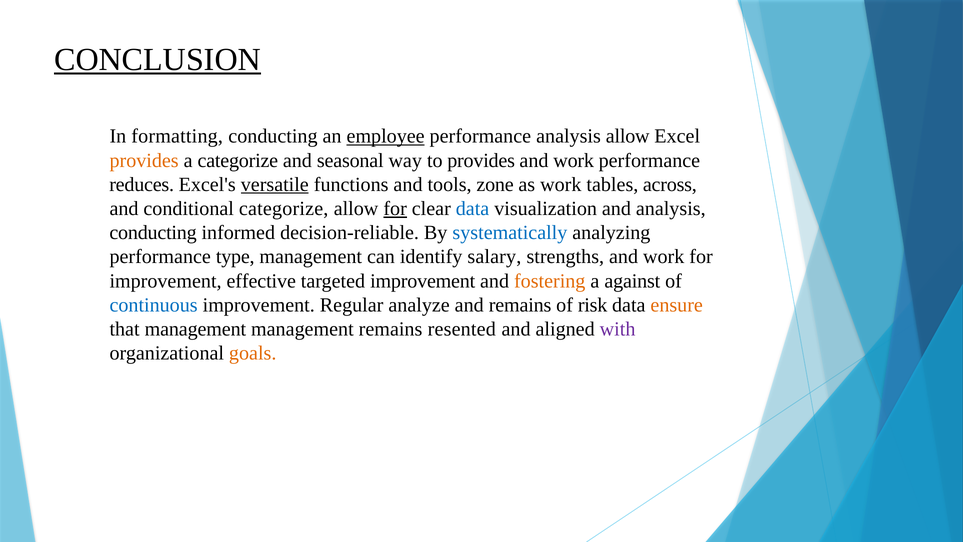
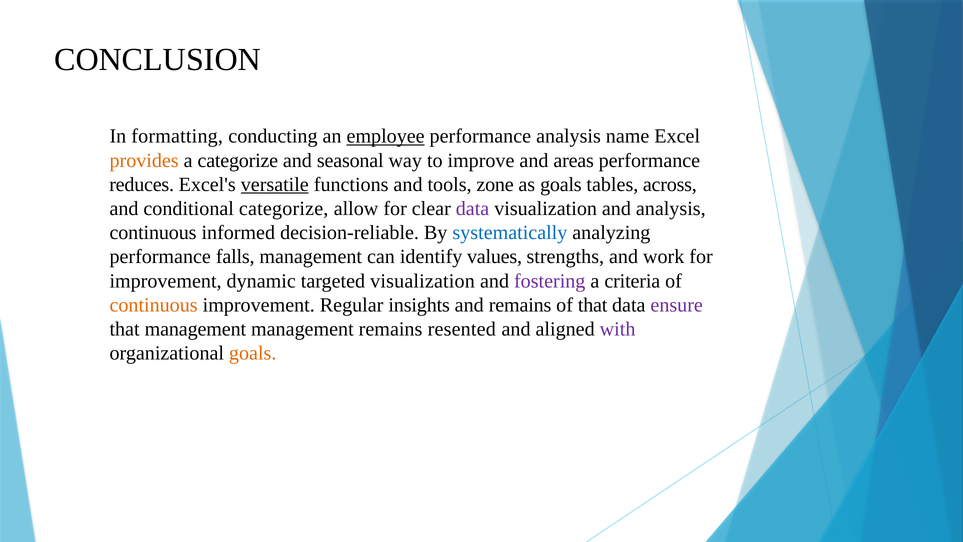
CONCLUSION underline: present -> none (158, 60)
analysis allow: allow -> name (628, 136)
to provides: provides -> improve (481, 160)
work: work -> areas (574, 160)
as work: work -> goals (561, 184)
for underline: present -> none (395, 208)
data colour: blue -> purple (473, 208)
conducting: conducting -> continuous (153, 233)
type: type -> falls (235, 257)
salary: salary -> values (495, 257)
effective: effective -> dynamic (261, 281)
targeted improvement: improvement -> visualization (423, 281)
fostering colour: orange -> purple (550, 281)
against: against -> criteria (632, 281)
continuous colour: blue -> orange (154, 305)
analyze: analyze -> insights (419, 305)
of risk: risk -> that (593, 305)
ensure colour: orange -> purple (677, 305)
